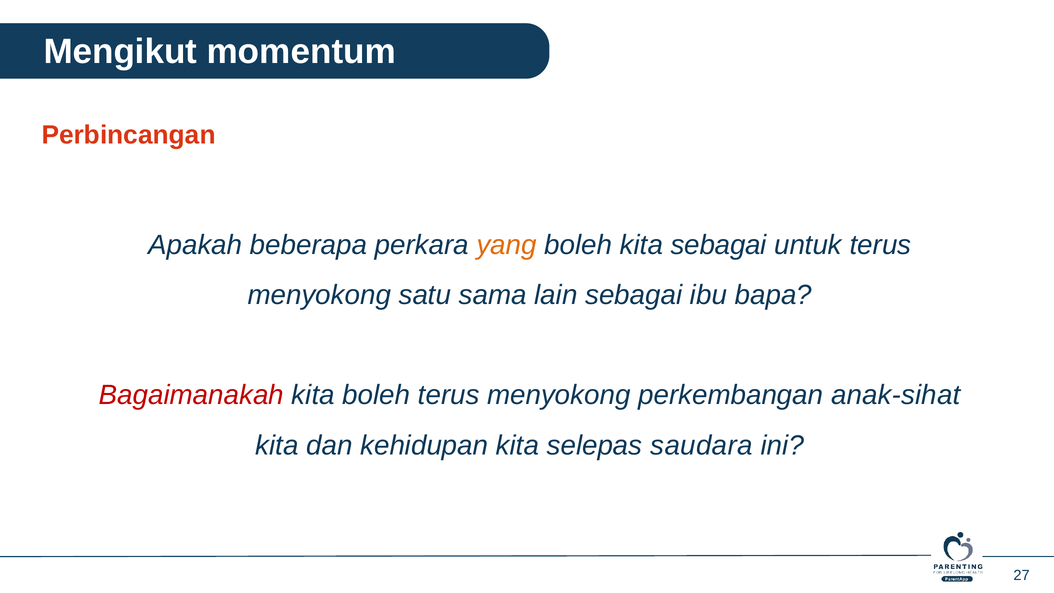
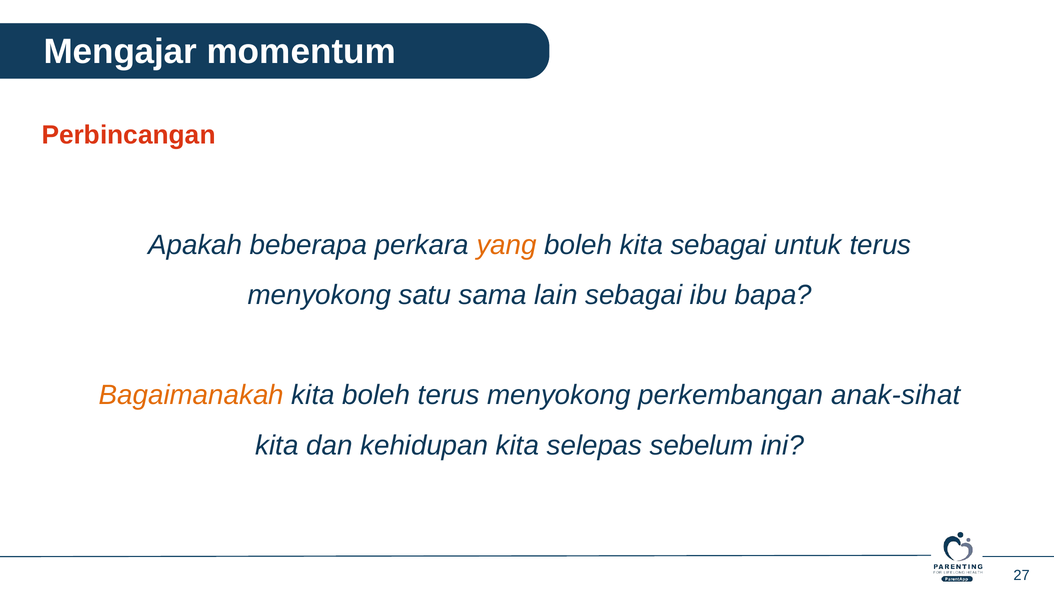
Mengikut: Mengikut -> Mengajar (120, 52)
Bagaimanakah colour: red -> orange (191, 395)
saudara: saudara -> sebelum (702, 445)
